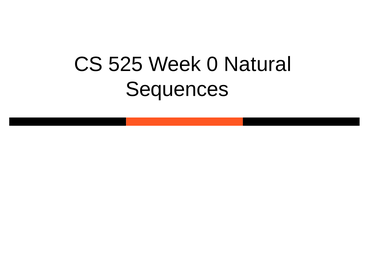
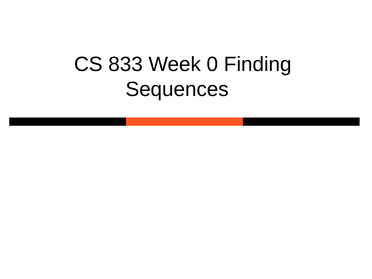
525: 525 -> 833 (126, 64)
Natural: Natural -> Finding (258, 64)
